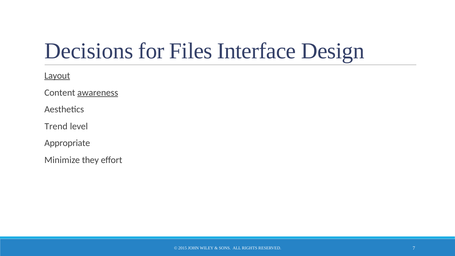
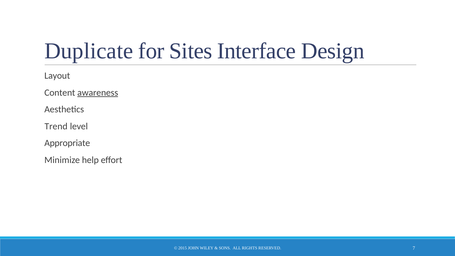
Decisions: Decisions -> Duplicate (89, 51)
Files: Files -> Sites (191, 51)
Layout underline: present -> none (57, 76)
they: they -> help (90, 160)
